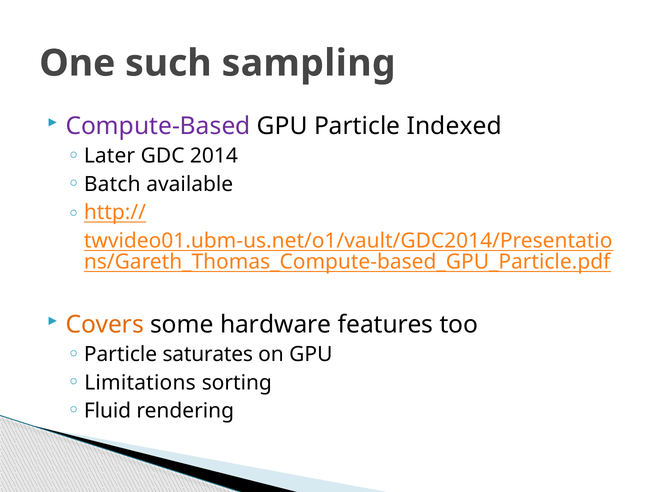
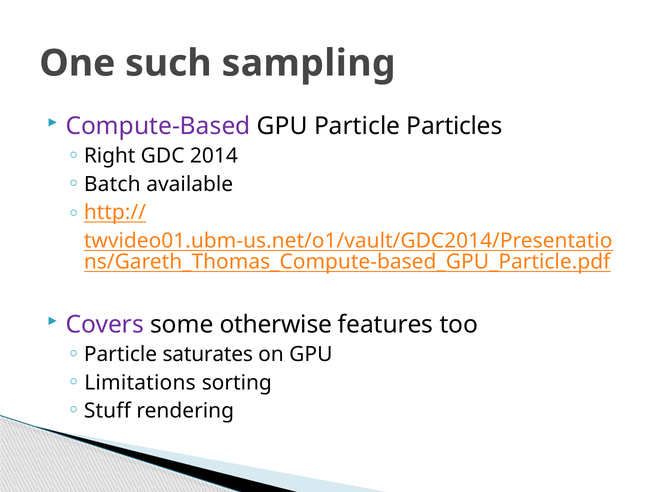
Indexed: Indexed -> Particles (454, 126)
Later: Later -> Right (110, 156)
Covers colour: orange -> purple (105, 325)
hardware: hardware -> otherwise (276, 325)
Fluid: Fluid -> Stuff (107, 411)
